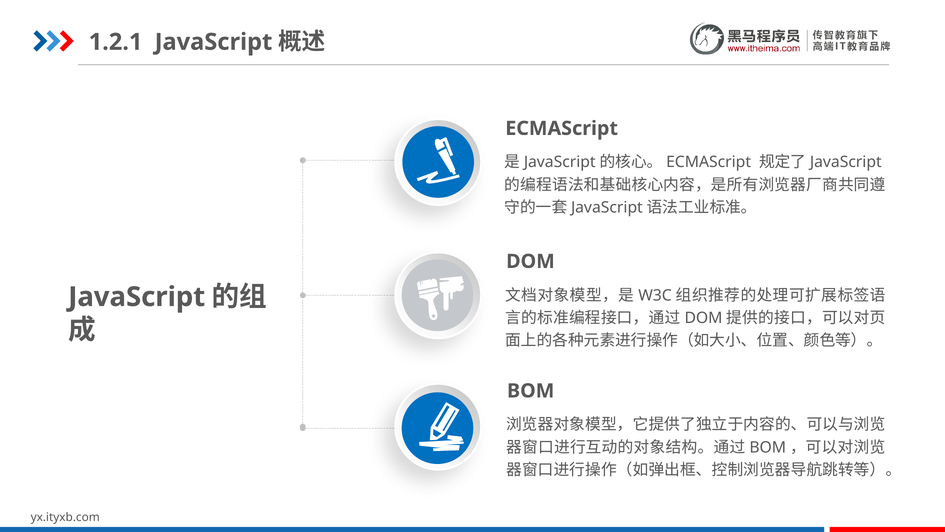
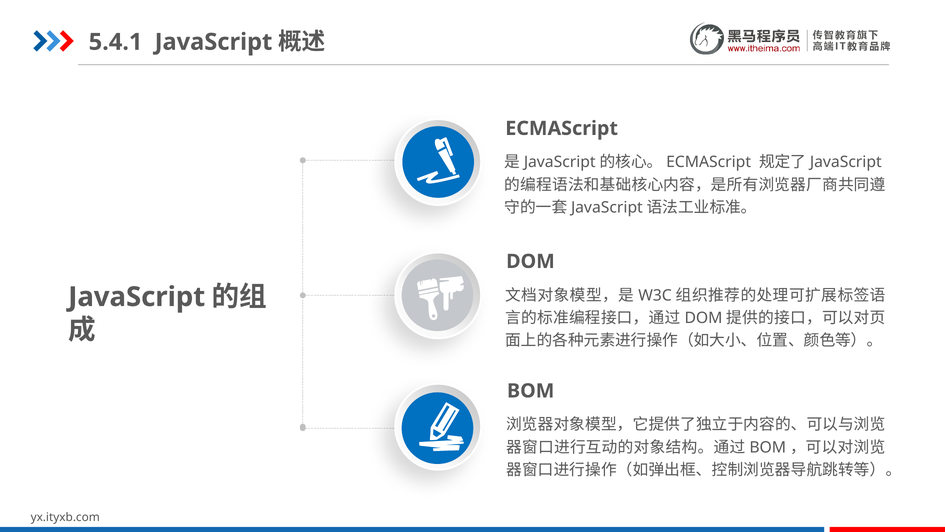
1.2.1: 1.2.1 -> 5.4.1 (116, 42)
